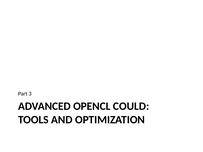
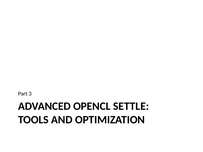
COULD: COULD -> SETTLE (131, 106)
